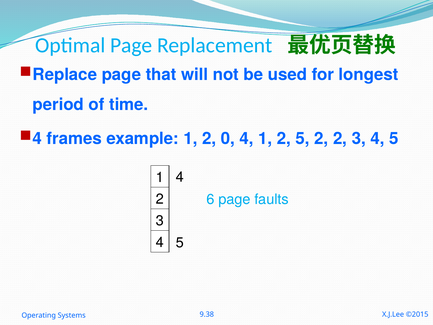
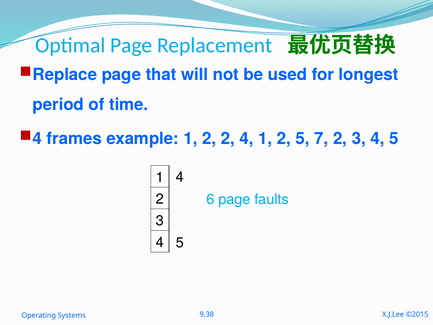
2 0: 0 -> 2 (228, 139)
5 2: 2 -> 7 (321, 139)
